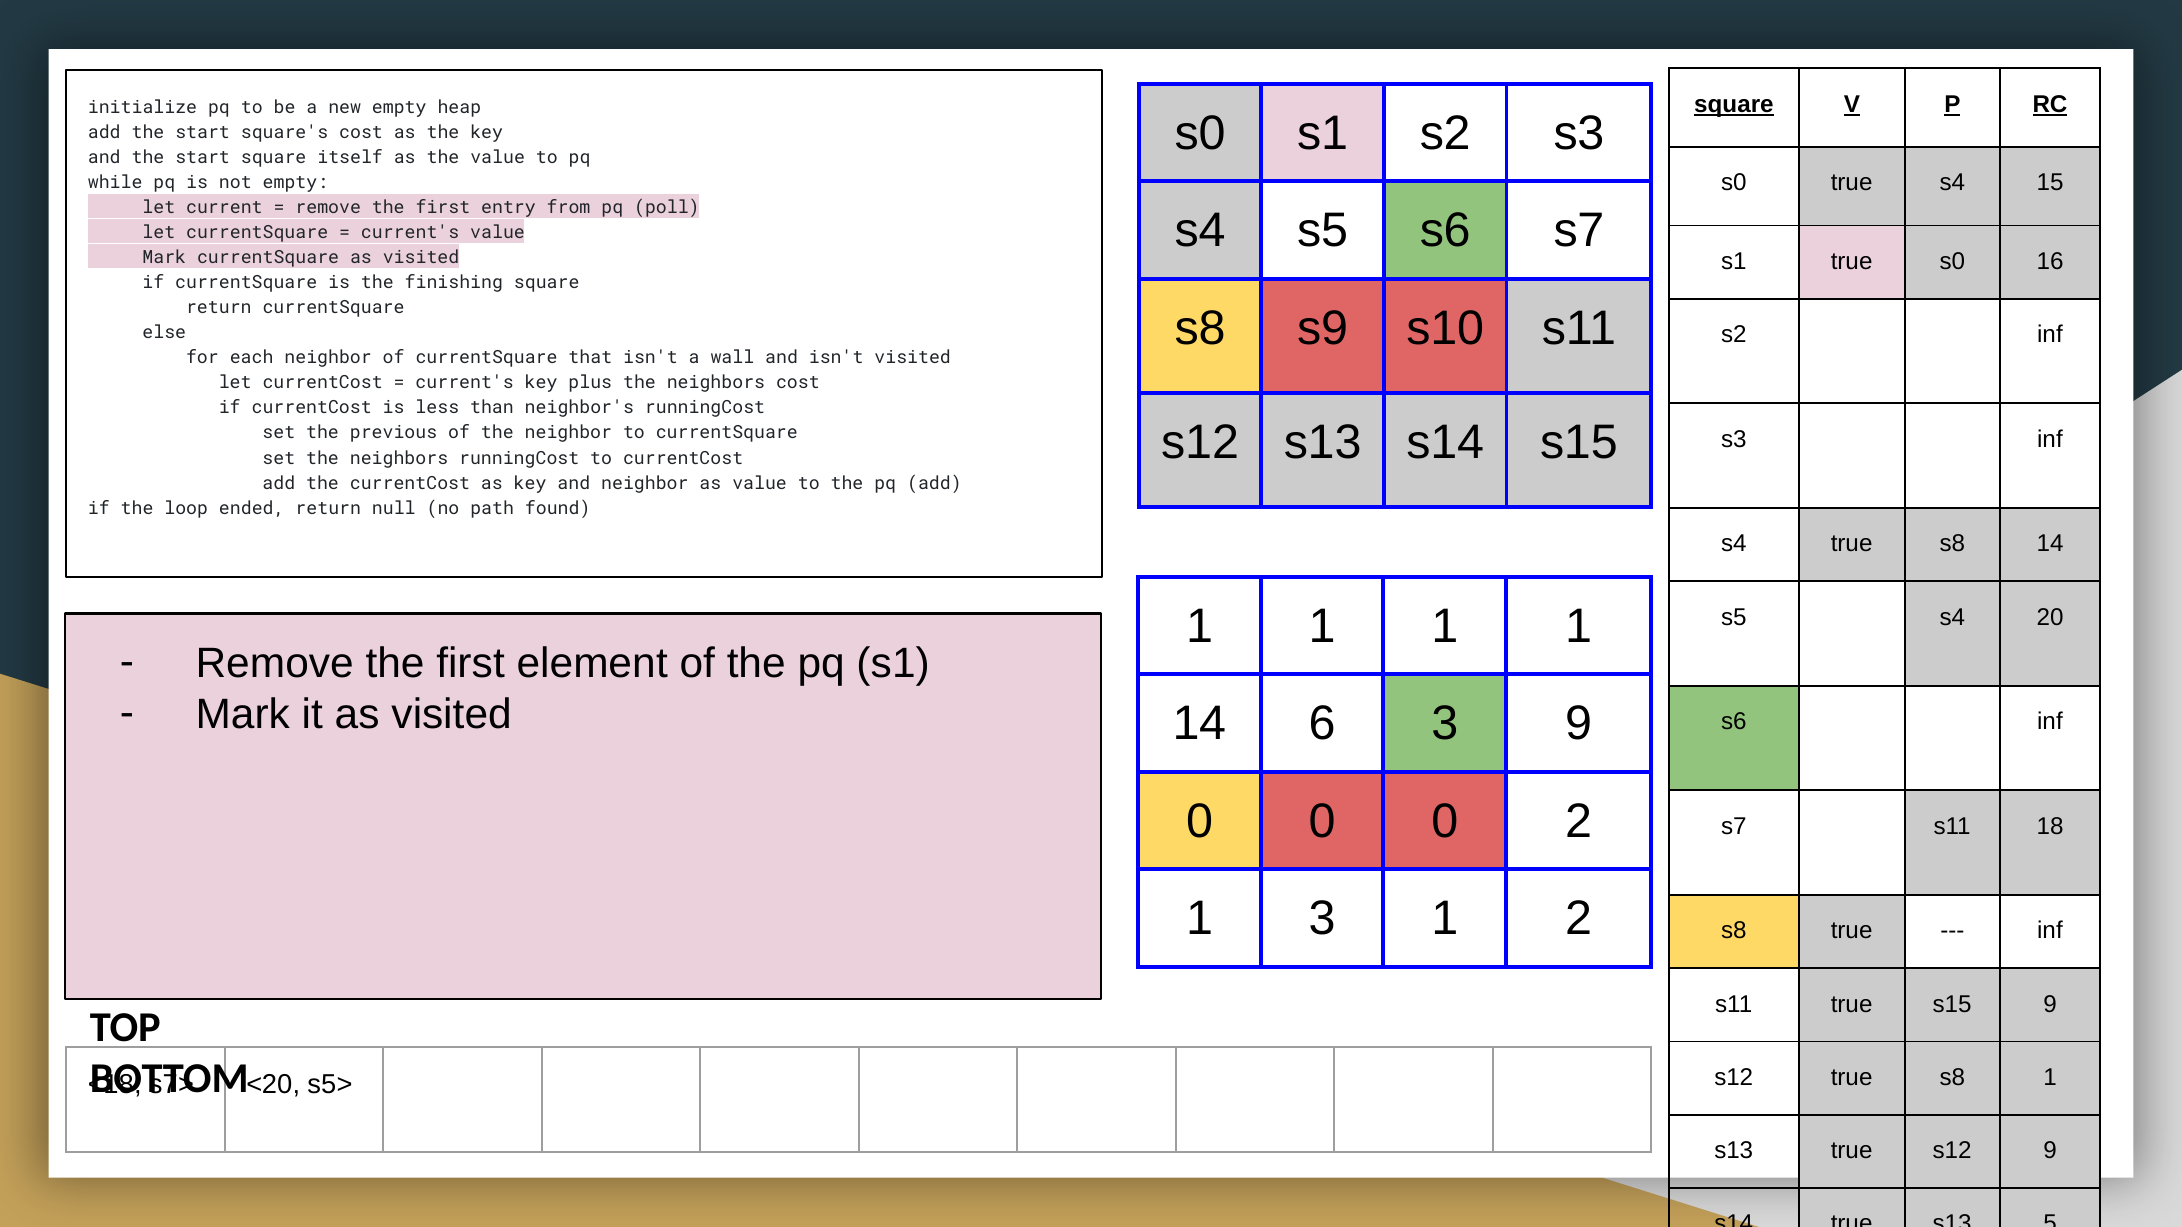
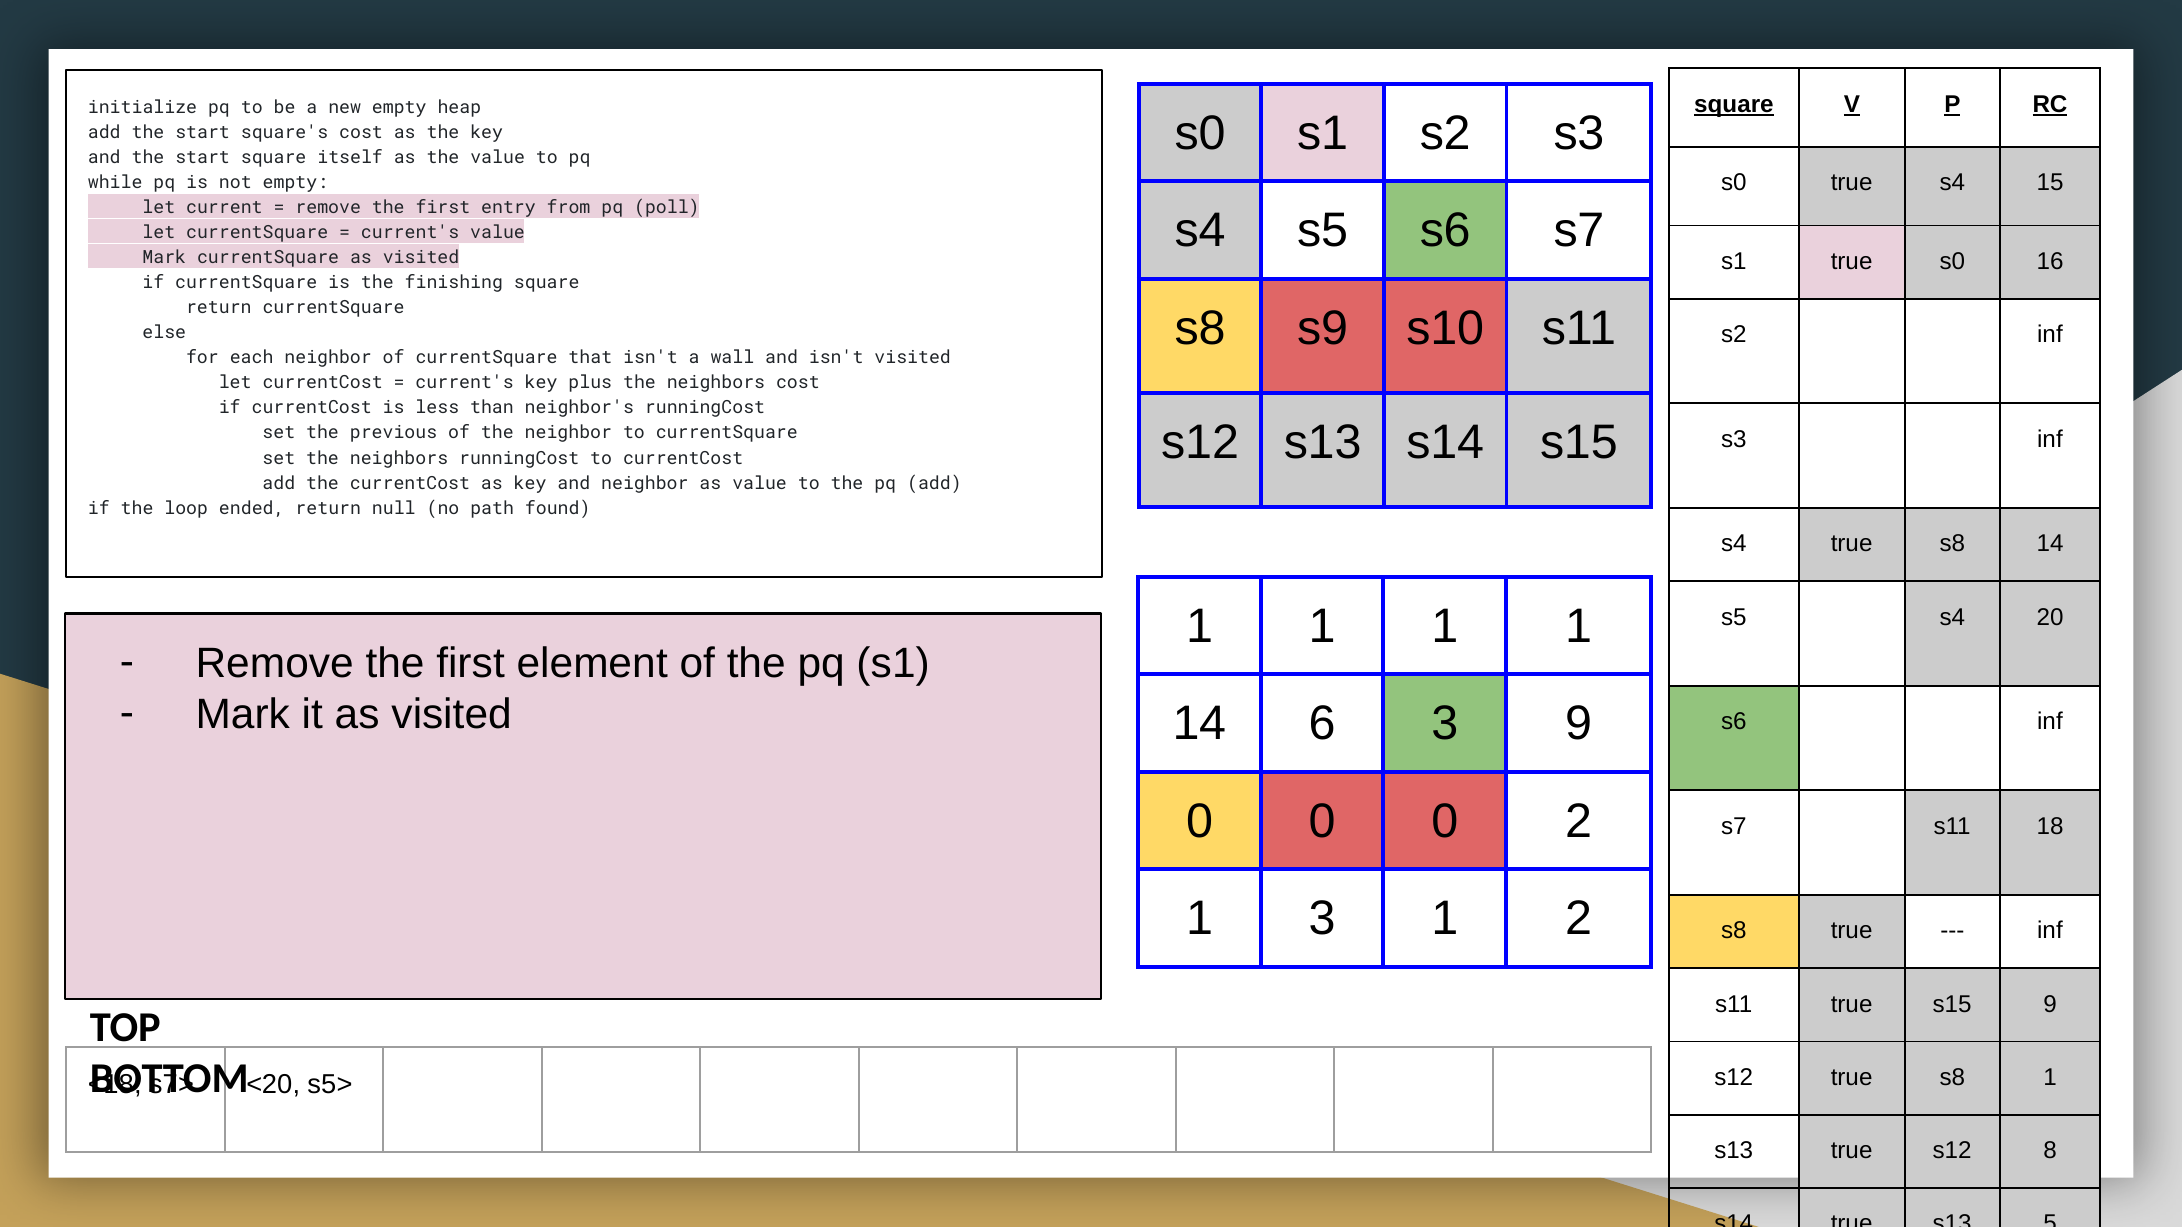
s12 9: 9 -> 8 (2050, 1151)
